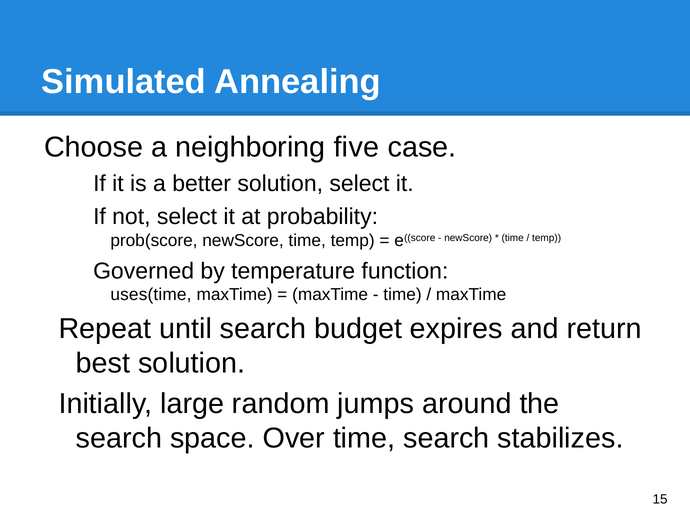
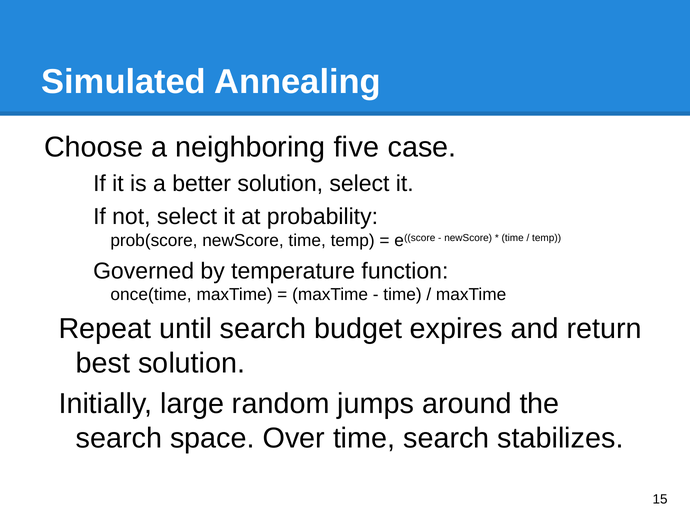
uses(time: uses(time -> once(time (151, 294)
